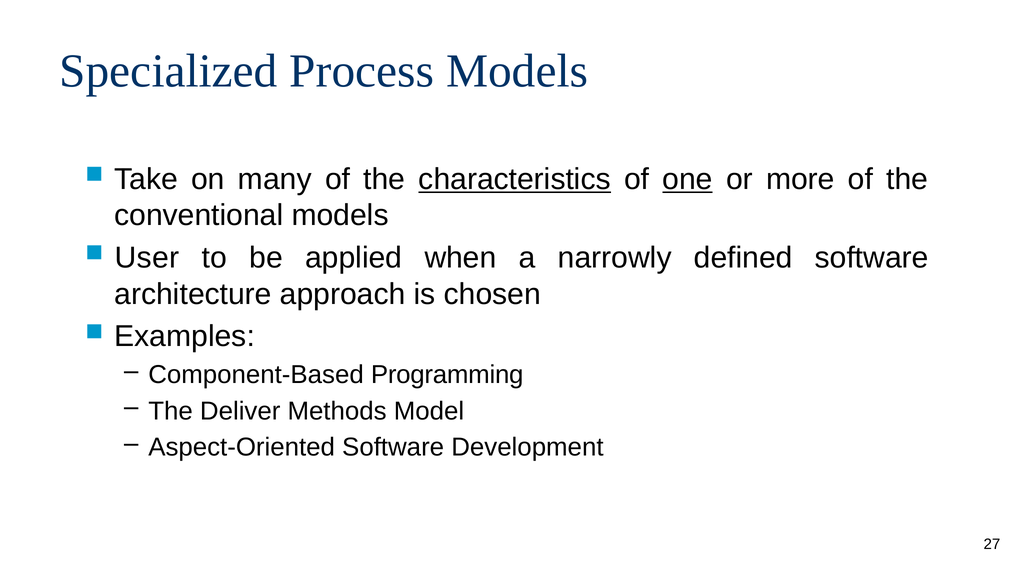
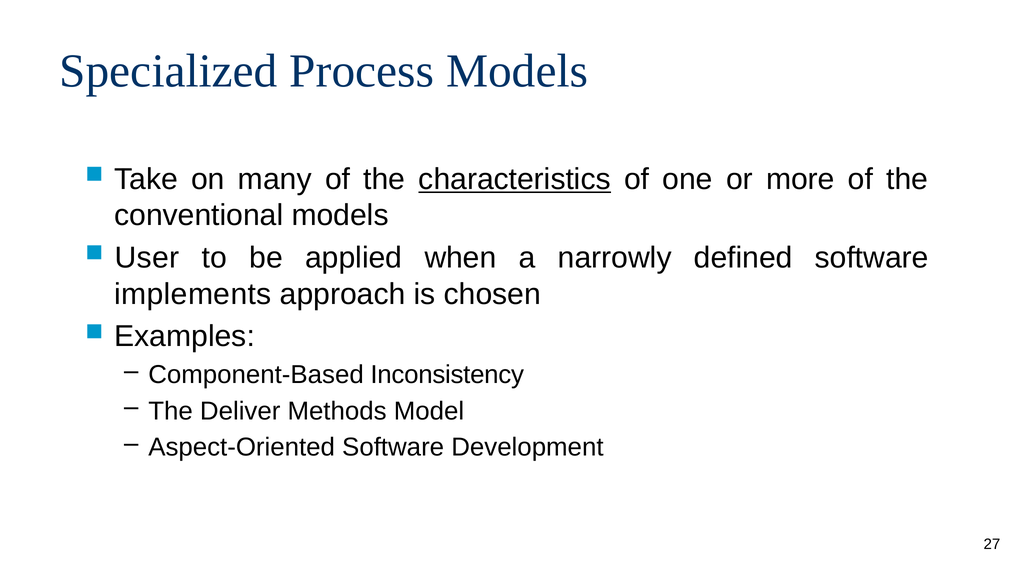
one underline: present -> none (688, 179)
architecture: architecture -> implements (193, 294)
Programming: Programming -> Inconsistency (447, 375)
